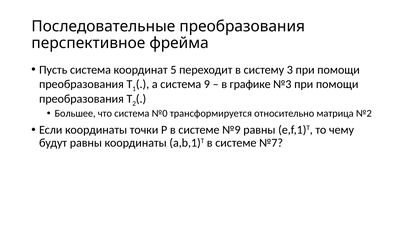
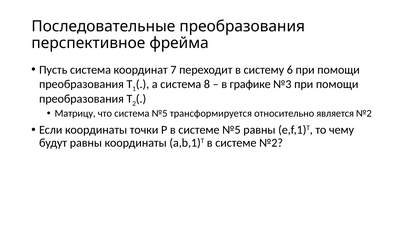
5: 5 -> 7 (173, 70)
3: 3 -> 6 (290, 70)
9: 9 -> 8 (207, 84)
Большее: Большее -> Матрицу (75, 113)
система №0: №0 -> №5 (160, 113)
матрица: матрица -> является (335, 113)
системе №9: №9 -> №5 (231, 130)
системе №7: №7 -> №2 (271, 143)
